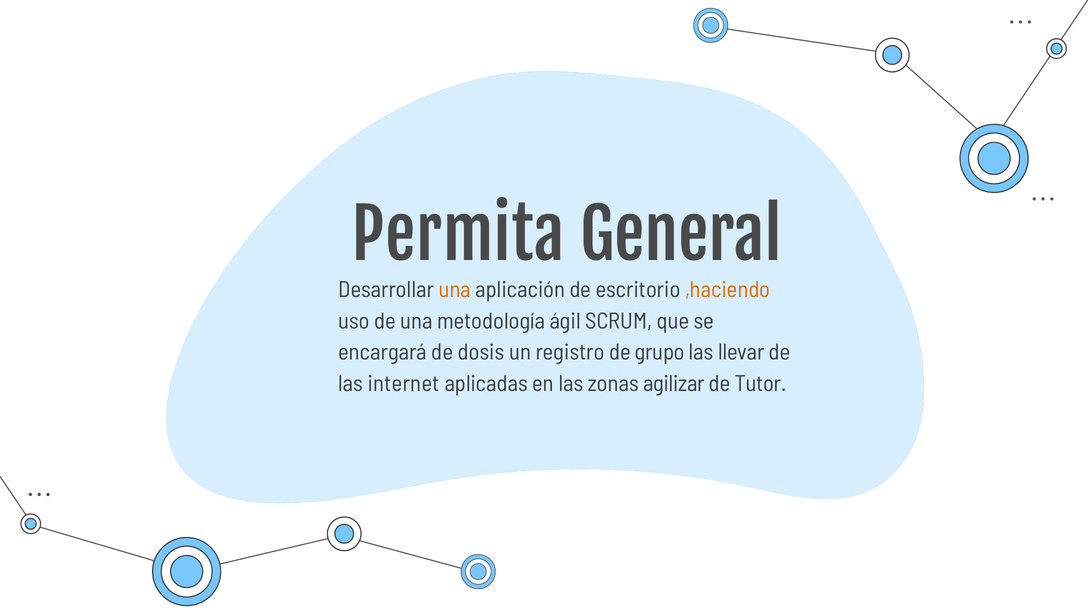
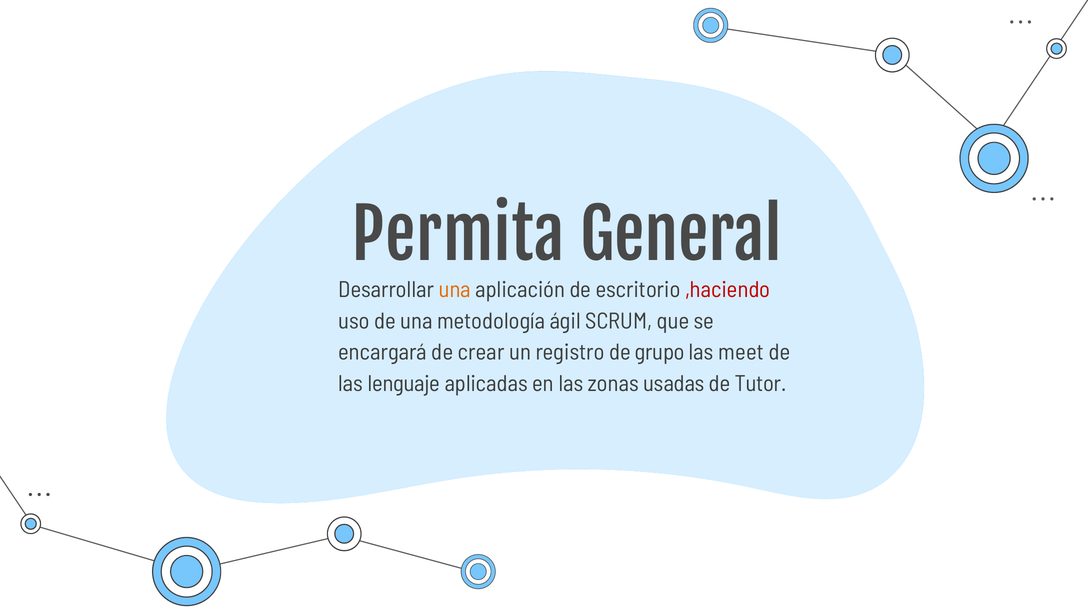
,haciendo colour: orange -> red (728, 290)
dosis: dosis -> crear (481, 352)
llevar: llevar -> meet (741, 352)
internet: internet -> lenguaje (404, 384)
agilizar: agilizar -> usadas (674, 384)
